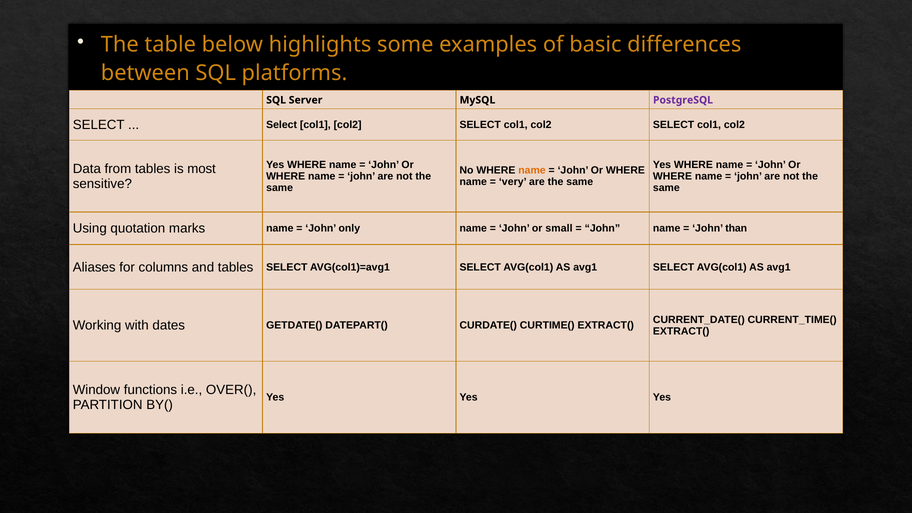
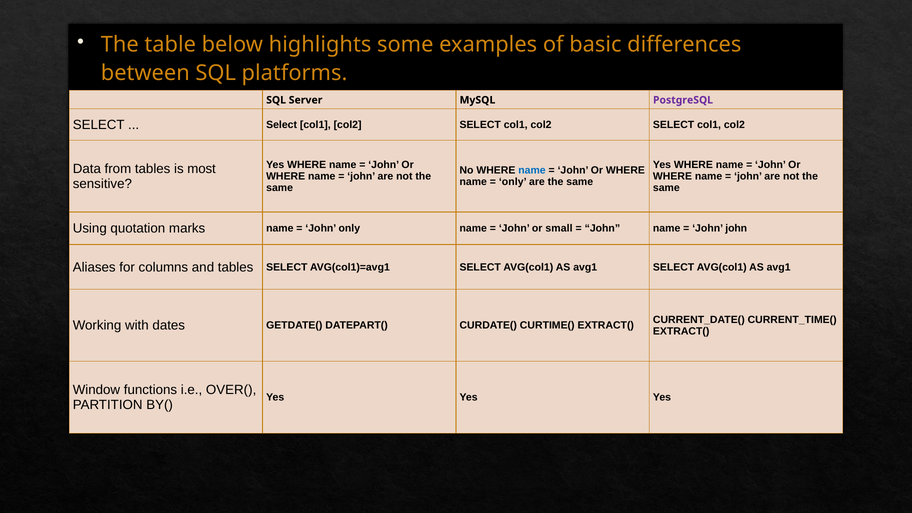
name colour: orange -> blue (532, 170)
very: very -> only (513, 182)
John than: than -> john (736, 228)
